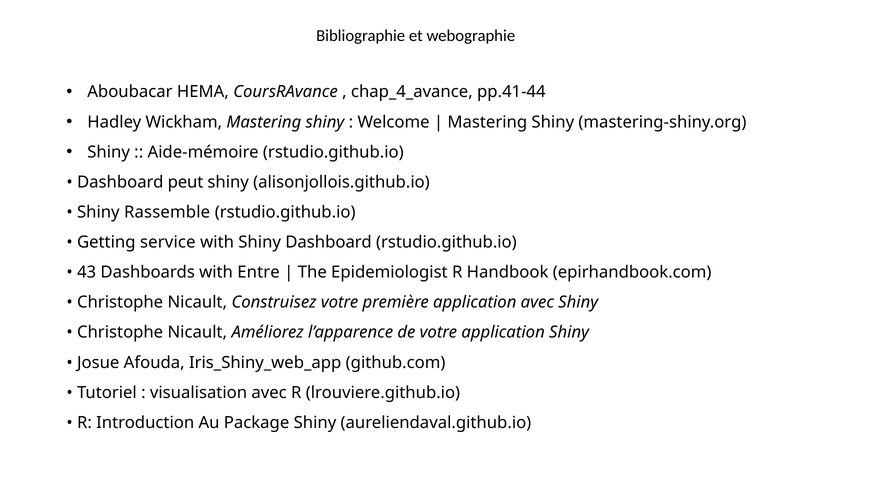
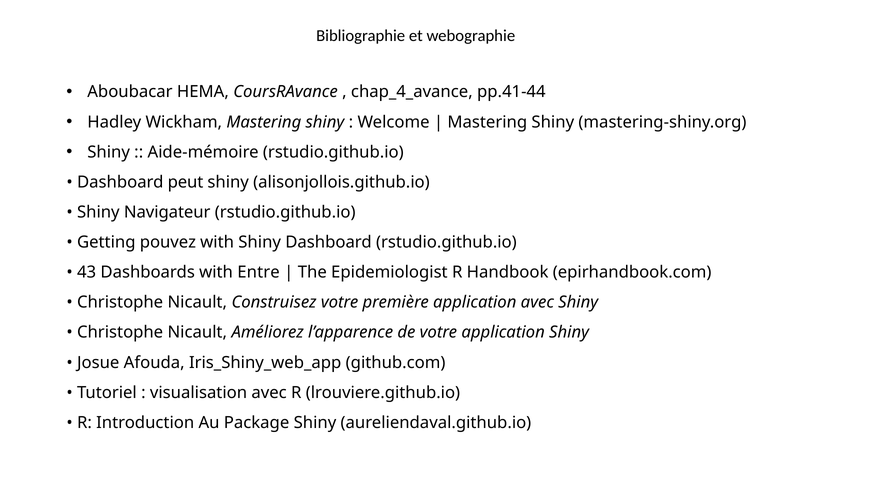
Rassemble: Rassemble -> Navigateur (167, 212)
service: service -> pouvez (168, 242)
